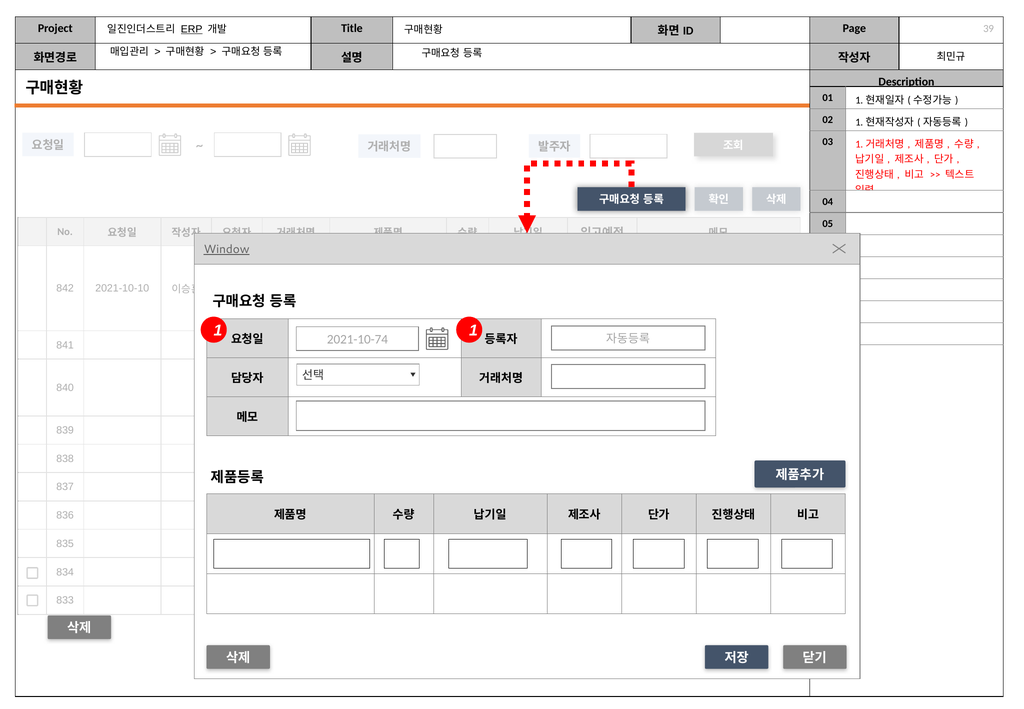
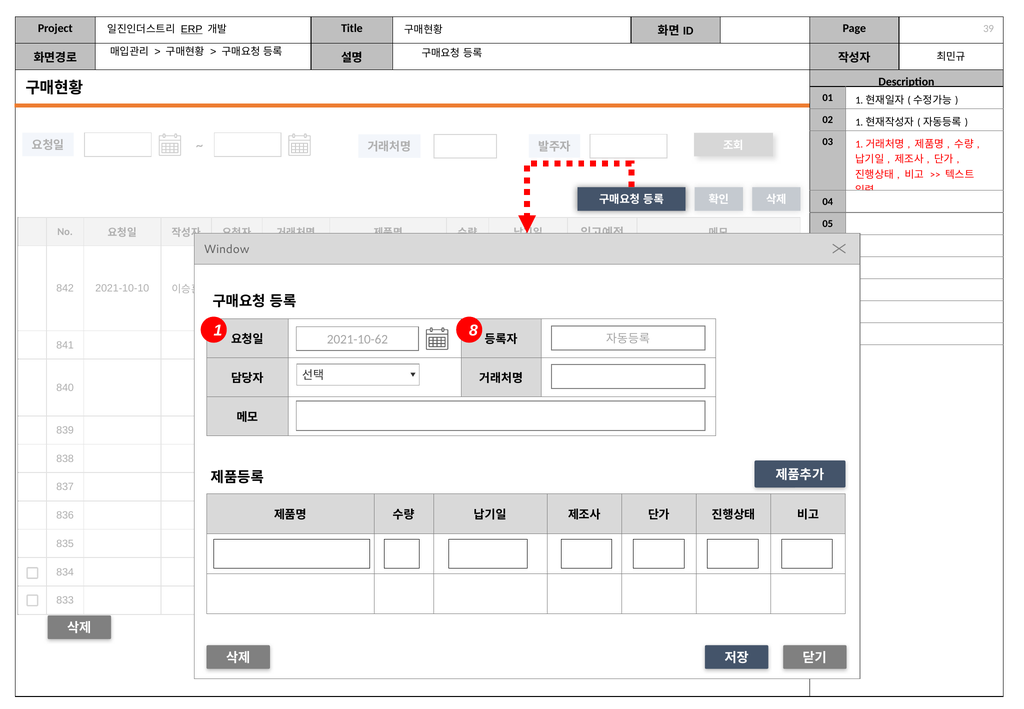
Window underline: present -> none (227, 249)
1 1: 1 -> 8 (473, 331)
2021-10-74: 2021-10-74 -> 2021-10-62 (357, 340)
